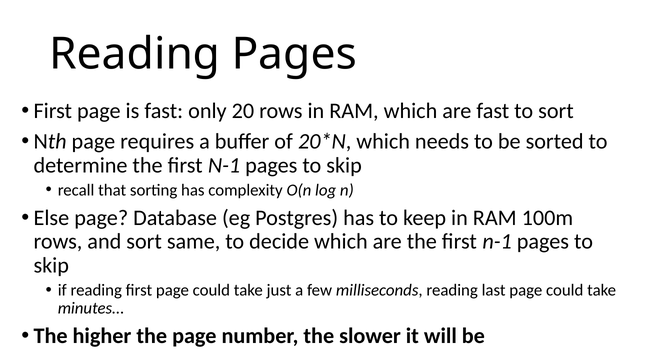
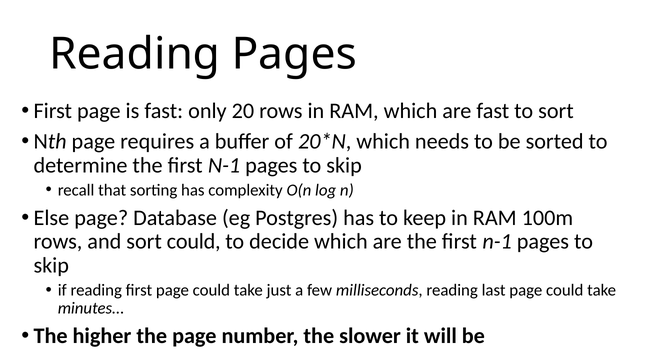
sort same: same -> could (194, 242)
